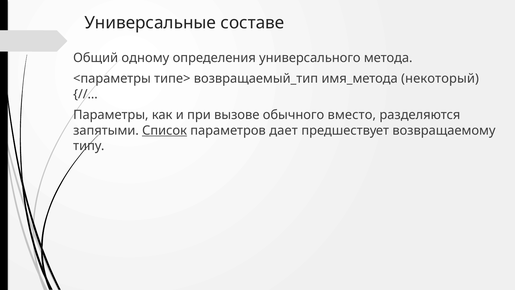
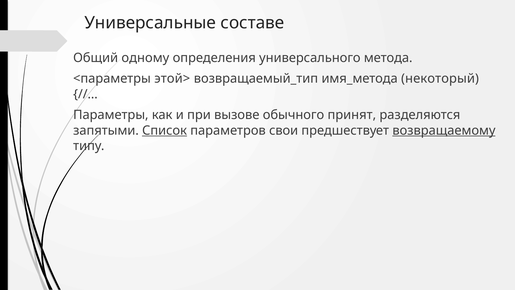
типе>: типе> -> этой> (172, 79)
вместо: вместо -> принят (352, 115)
дает: дает -> свои (284, 130)
возвращаемому underline: none -> present (444, 130)
